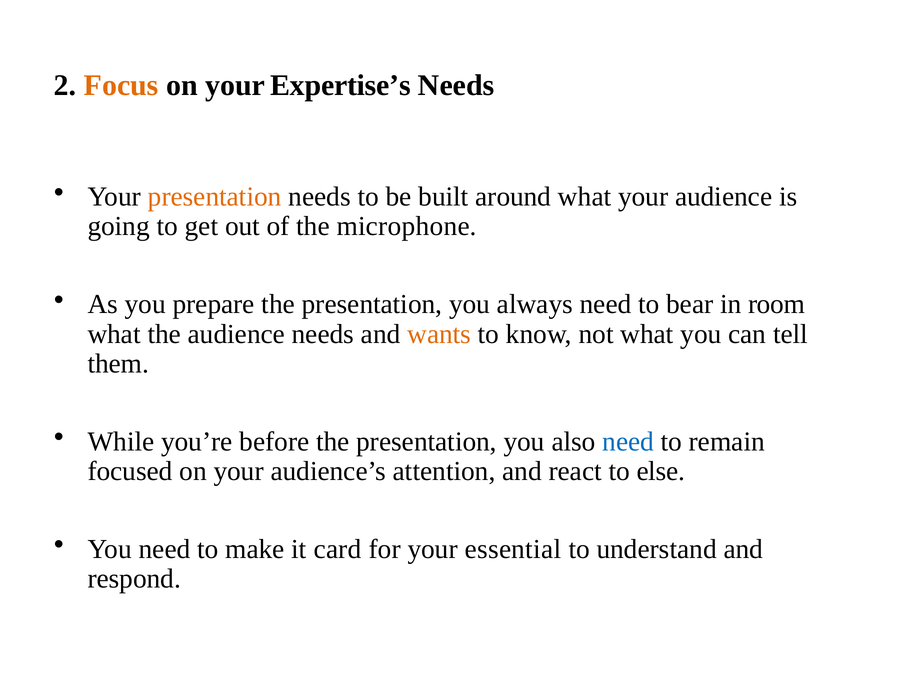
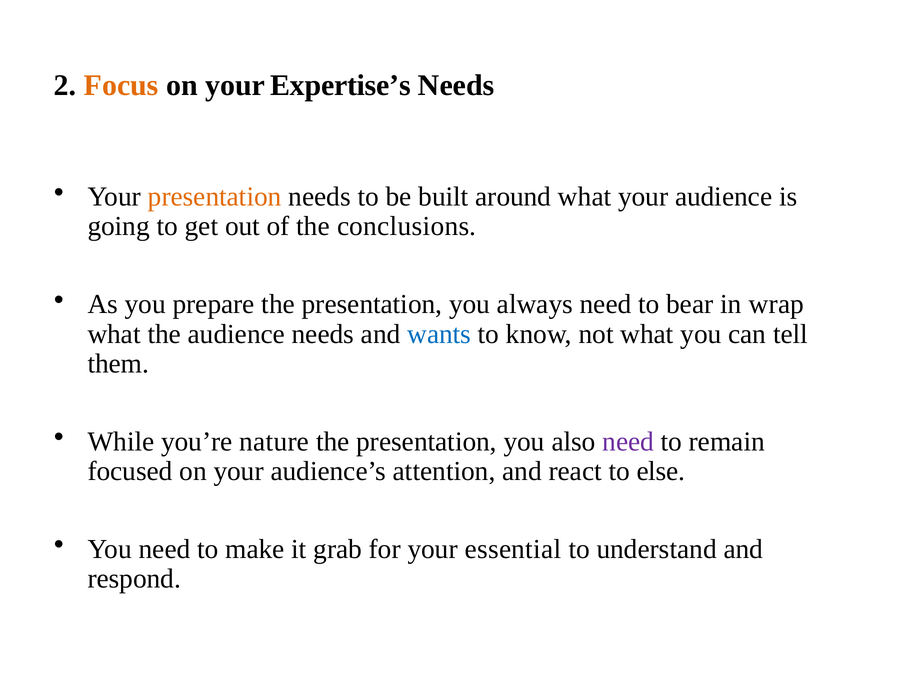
microphone: microphone -> conclusions (407, 226)
room: room -> wrap (776, 304)
wants colour: orange -> blue (439, 334)
before: before -> nature (274, 441)
need colour: blue -> purple (628, 441)
card: card -> grab (338, 549)
